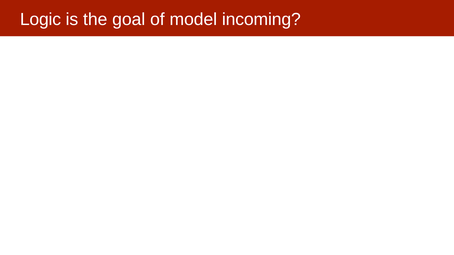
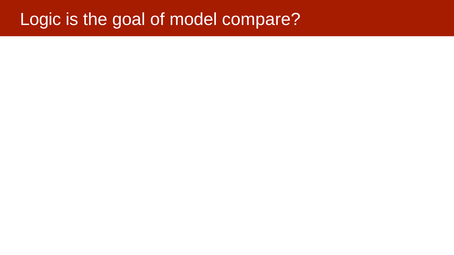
incoming: incoming -> compare (261, 19)
